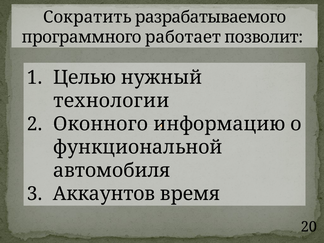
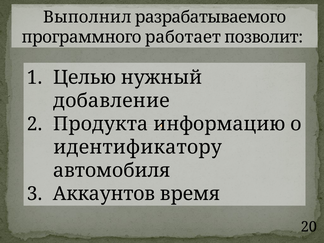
Сократить: Сократить -> Выполнил (87, 17)
технологии: технологии -> добавление (111, 101)
Оконного: Оконного -> Продукта (101, 124)
функциональной: функциональной -> идентификатору (138, 147)
